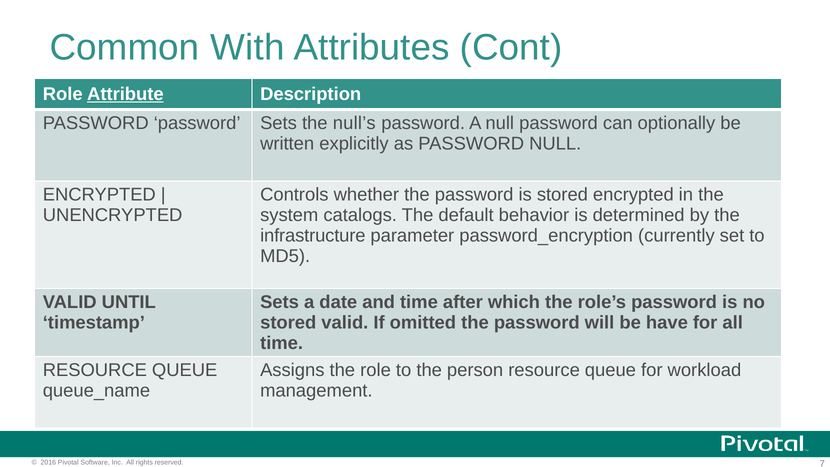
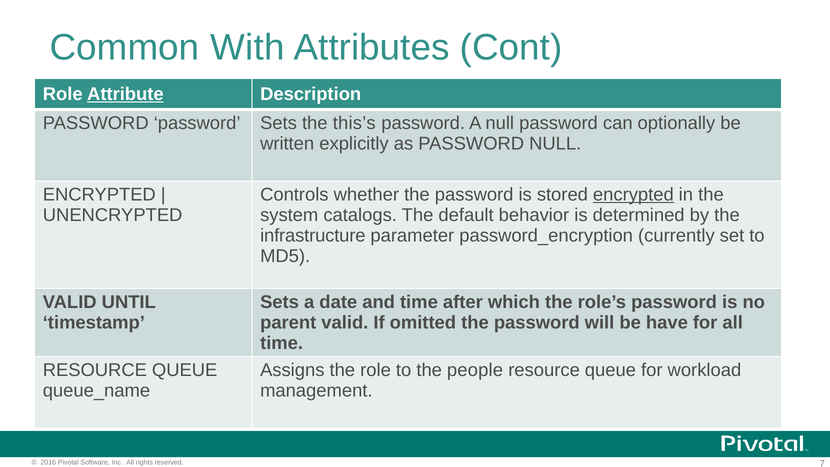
null’s: null’s -> this’s (354, 123)
encrypted underline: none -> present (633, 195)
stored: stored -> parent (288, 323)
person: person -> people (475, 370)
